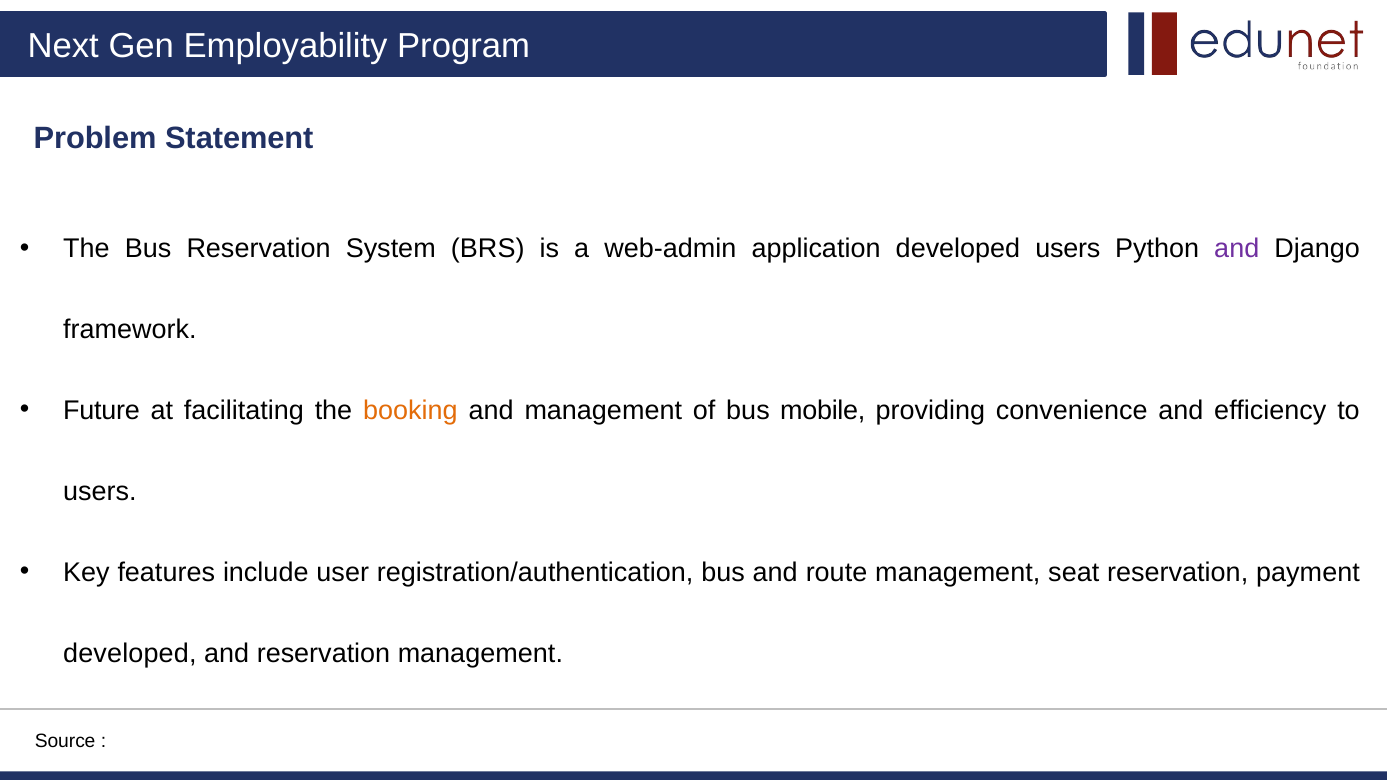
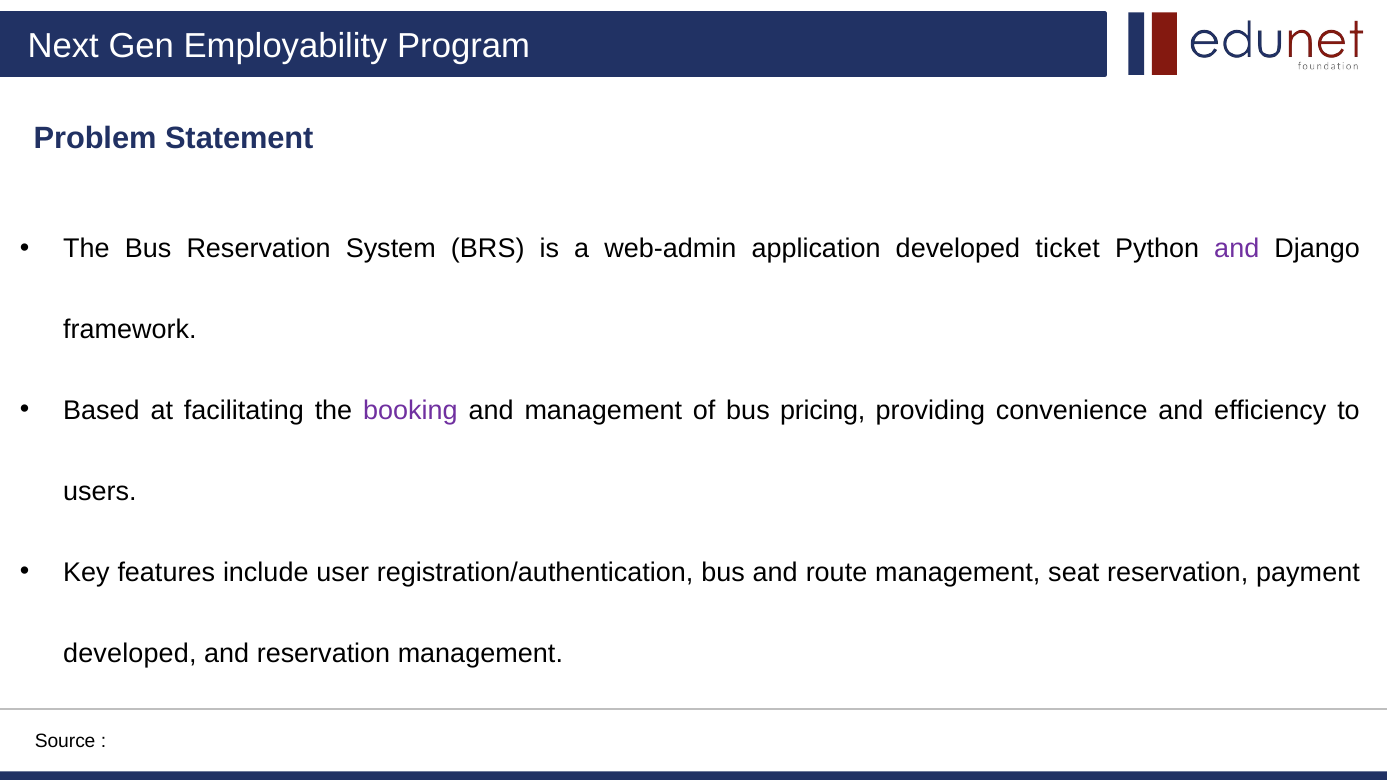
developed users: users -> ticket (1068, 249)
Future: Future -> Based (101, 411)
booking colour: orange -> purple (410, 411)
mobile: mobile -> pricing (823, 411)
